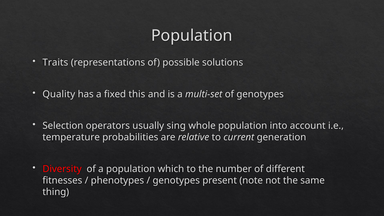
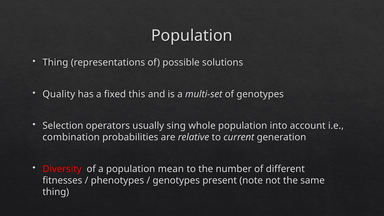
Traits: Traits -> Thing (55, 62)
temperature: temperature -> combination (71, 137)
which: which -> mean (171, 169)
